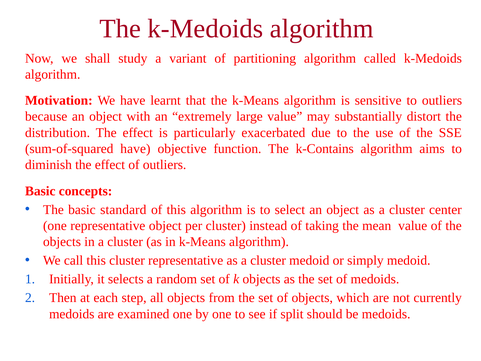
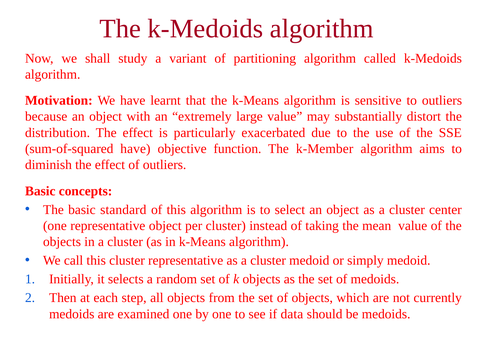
k-Contains: k-Contains -> k-Member (325, 149)
split: split -> data (292, 314)
